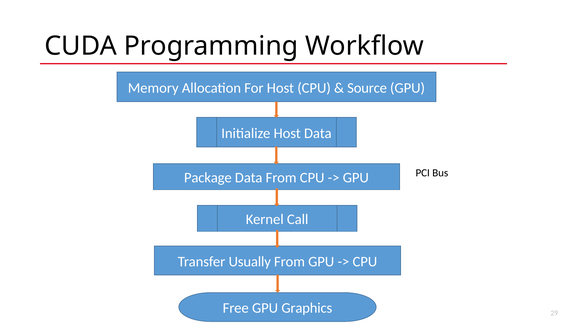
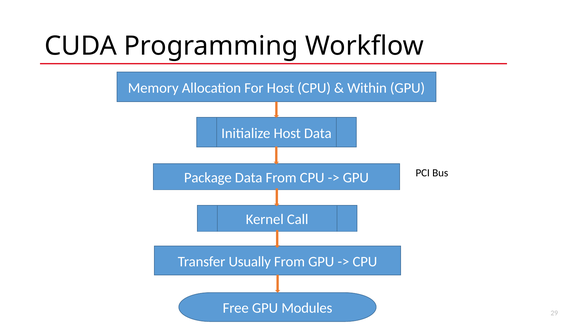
Source: Source -> Within (367, 88)
Graphics: Graphics -> Modules (307, 308)
